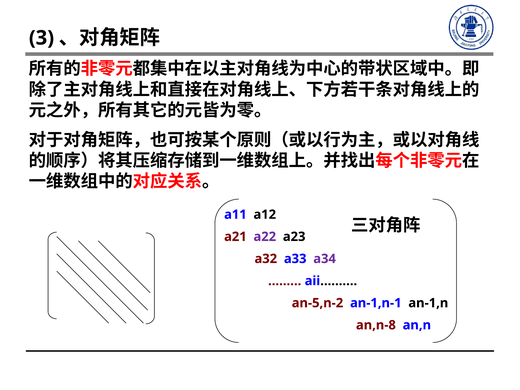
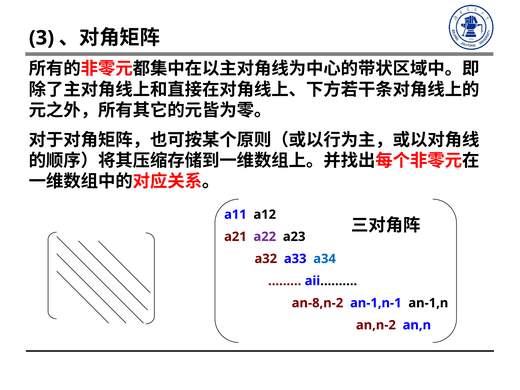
a34 colour: purple -> blue (325, 259)
an-5,n-2: an-5,n-2 -> an-8,n-2 (317, 303)
an,n-8: an,n-8 -> an,n-2 (376, 325)
